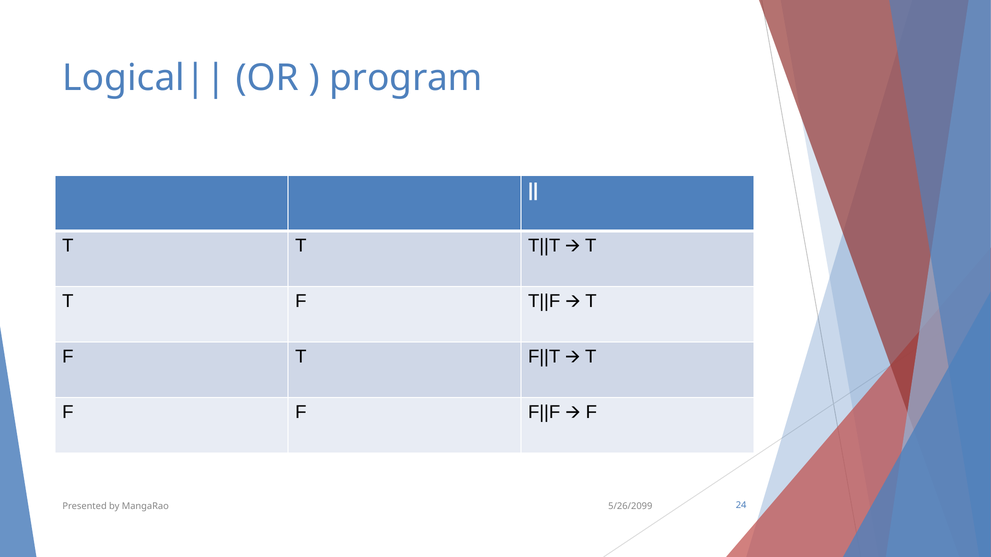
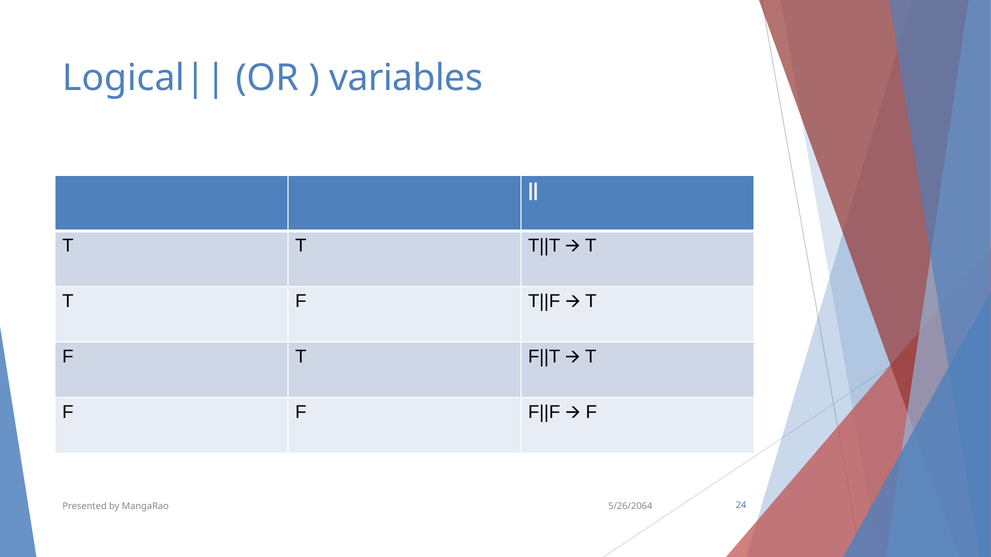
program: program -> variables (406, 78)
5/26/2099: 5/26/2099 -> 5/26/2064 (630, 507)
